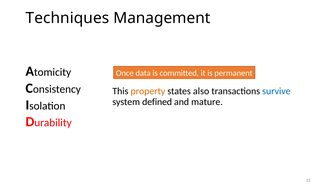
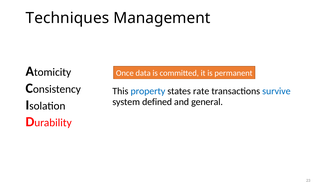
property colour: orange -> blue (148, 91)
also: also -> rate (201, 91)
mature: mature -> general (207, 102)
